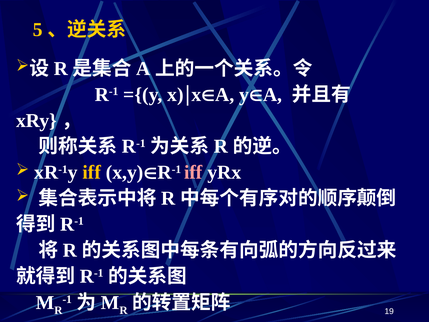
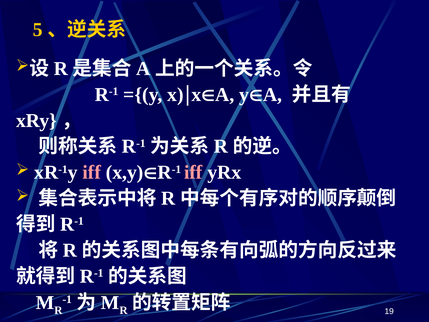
iff colour: yellow -> pink (92, 172)
